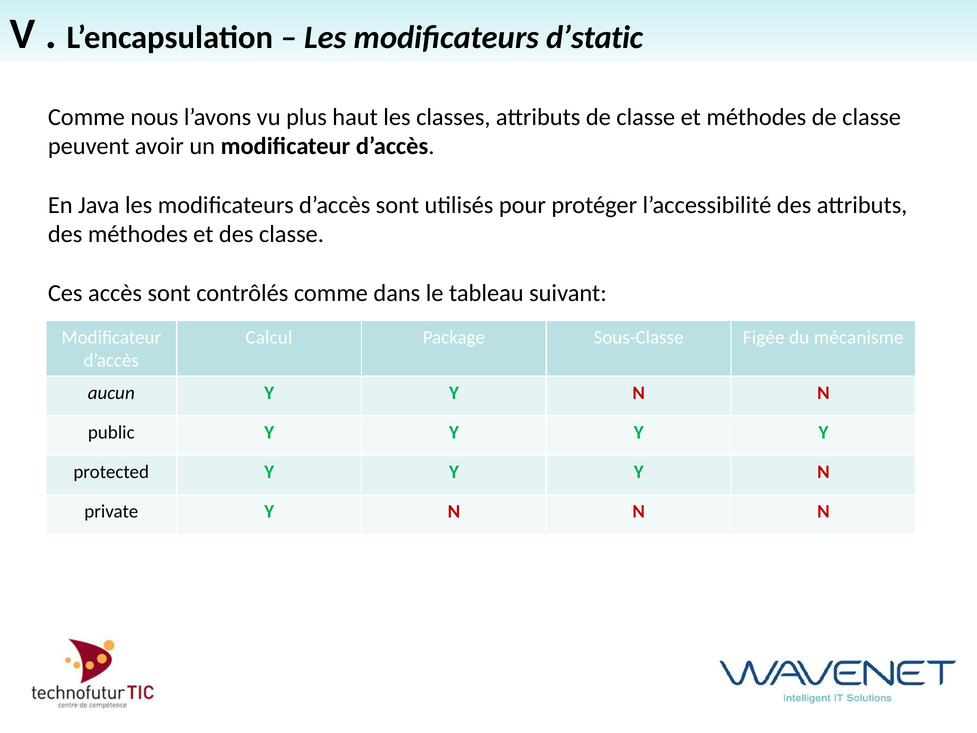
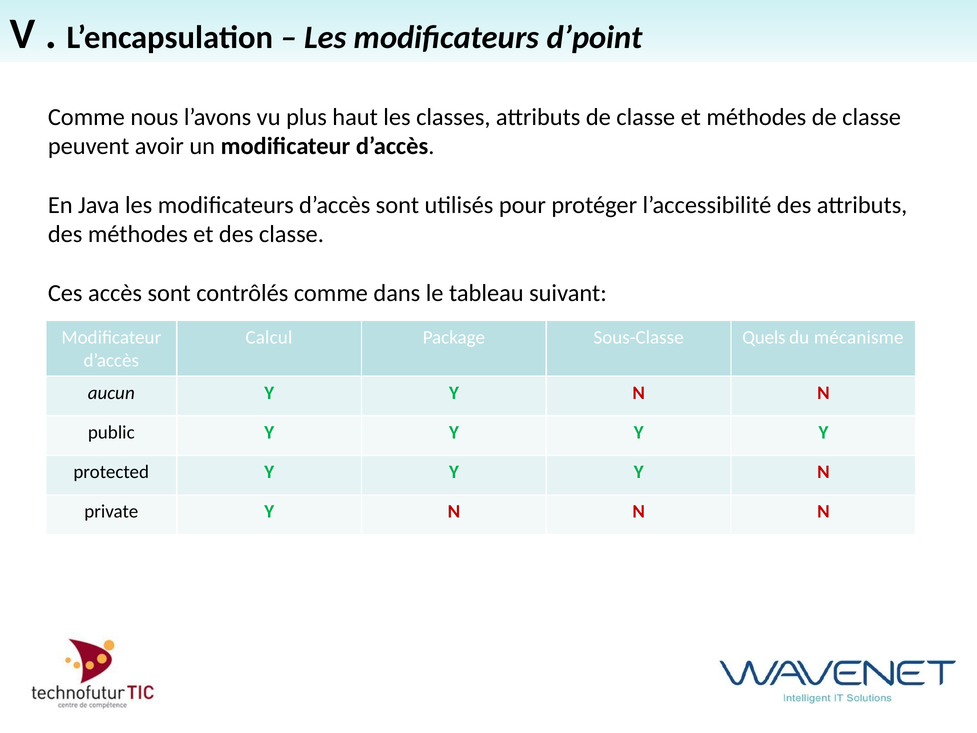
d’static: d’static -> d’point (595, 38)
Figée: Figée -> Quels (764, 337)
